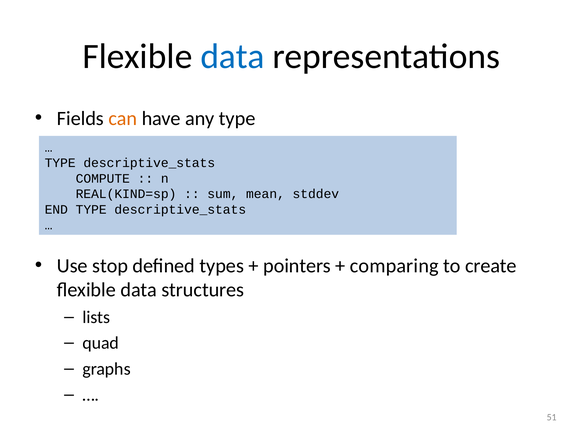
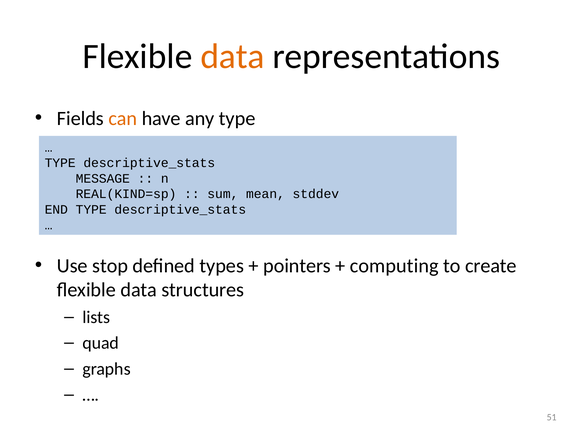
data colour: blue -> orange (232, 56)
COMPUTE: COMPUTE -> MESSAGE (103, 179)
comparing: comparing -> computing (394, 266)
